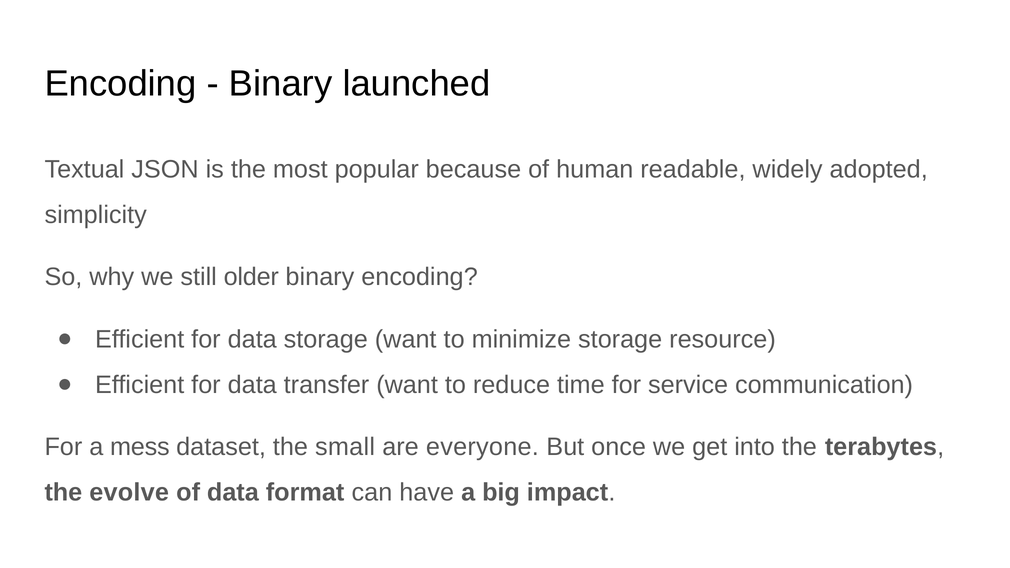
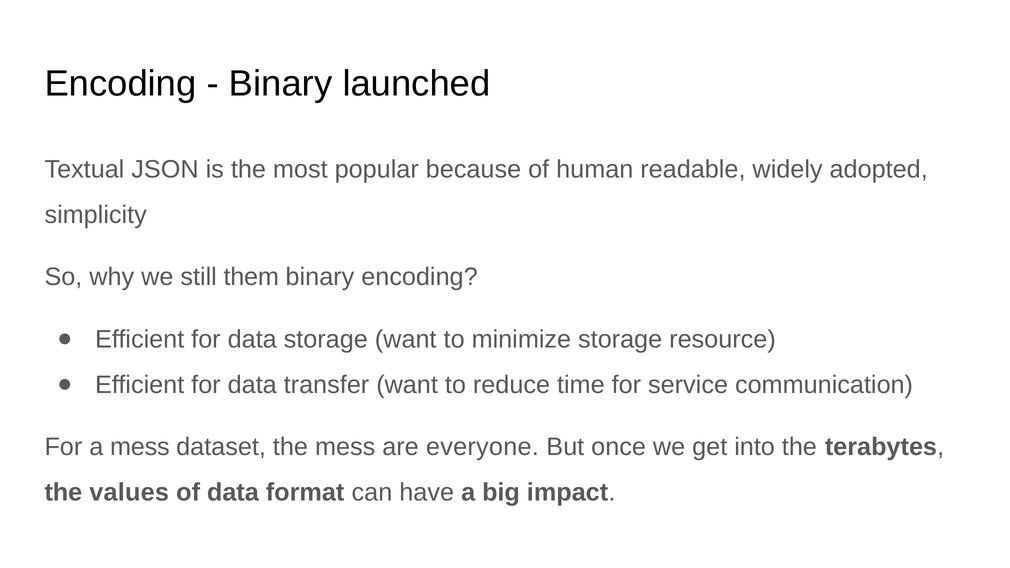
older: older -> them (251, 277)
the small: small -> mess (345, 447)
evolve: evolve -> values (129, 493)
